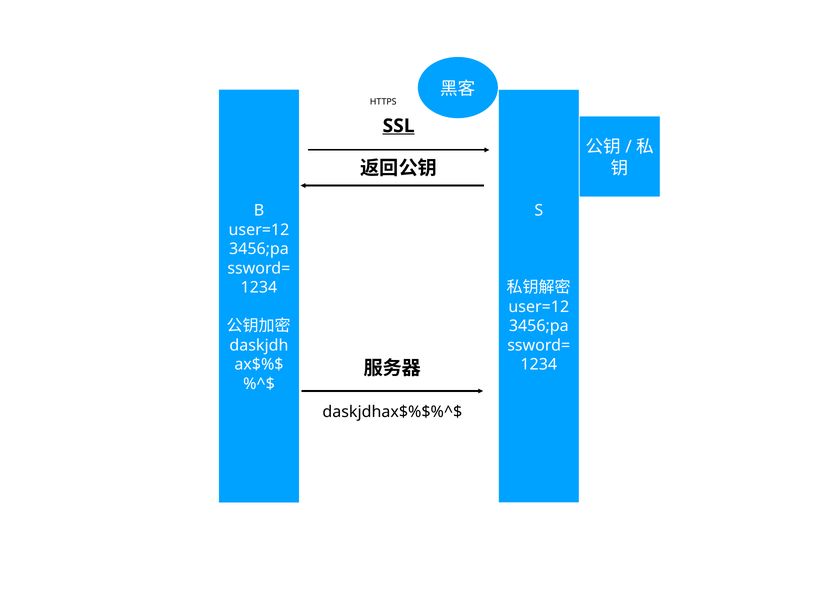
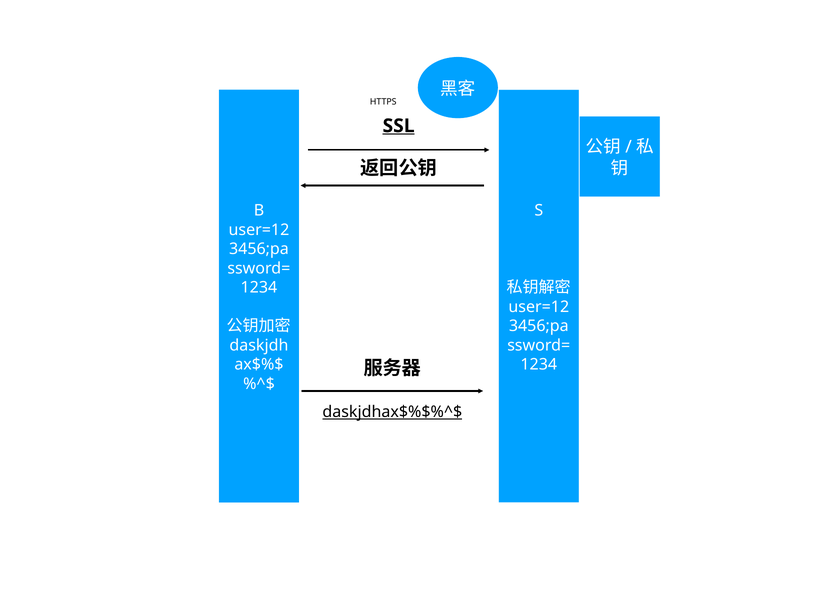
daskjdhax$%$%^$ underline: none -> present (392, 412)
